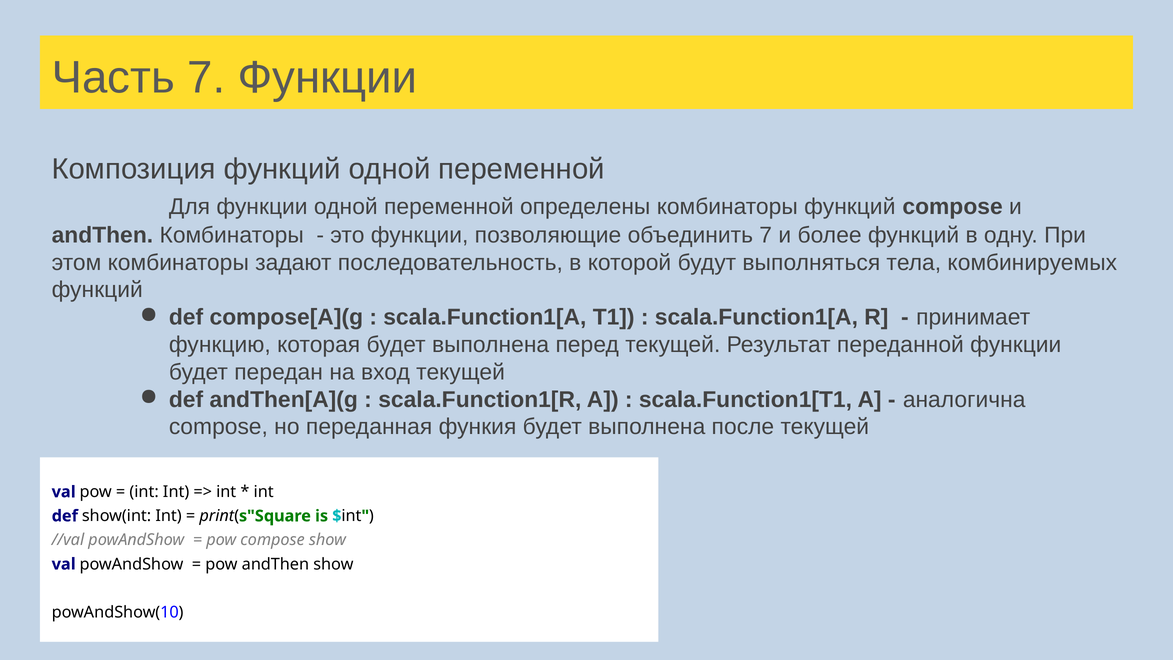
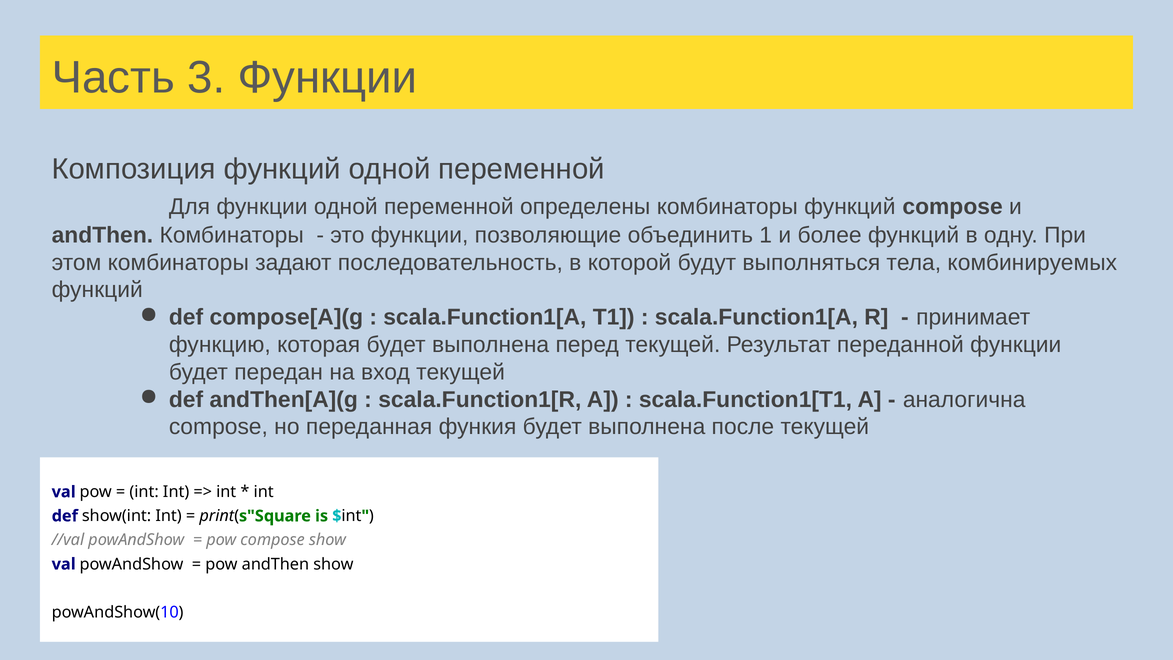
Часть 7: 7 -> 3 (206, 78)
объединить 7: 7 -> 1 (766, 235)
